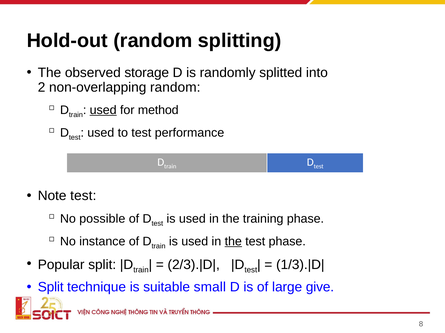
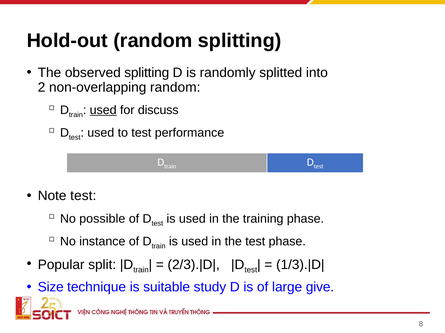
observed storage: storage -> splitting (147, 73)
method: method -> discuss (158, 110)
the underline: present -> none (233, 242)
Split: Split -> Size (51, 288)
small: small -> study (210, 288)
